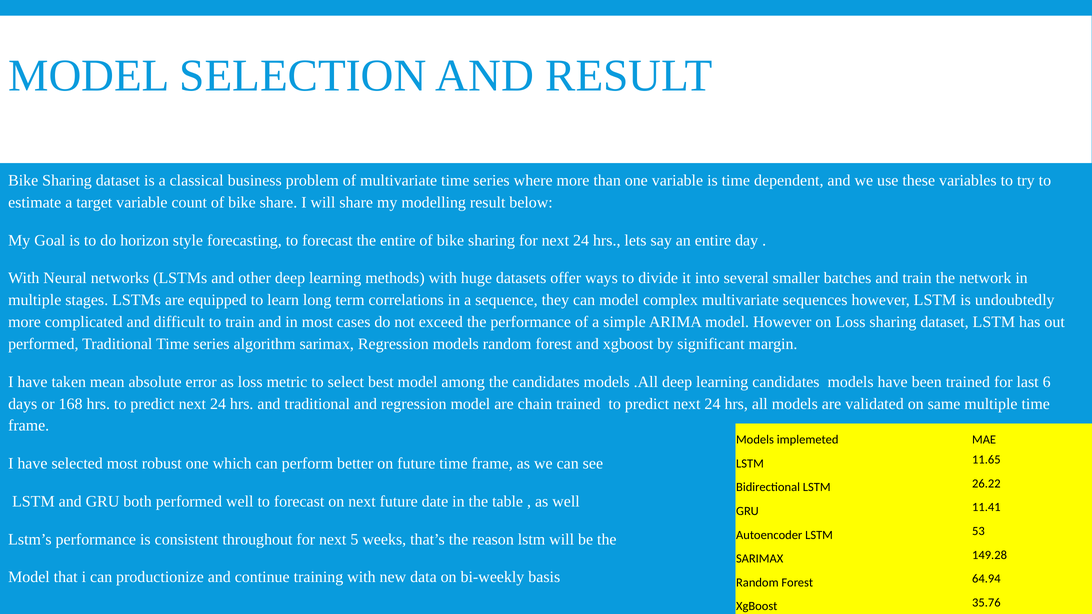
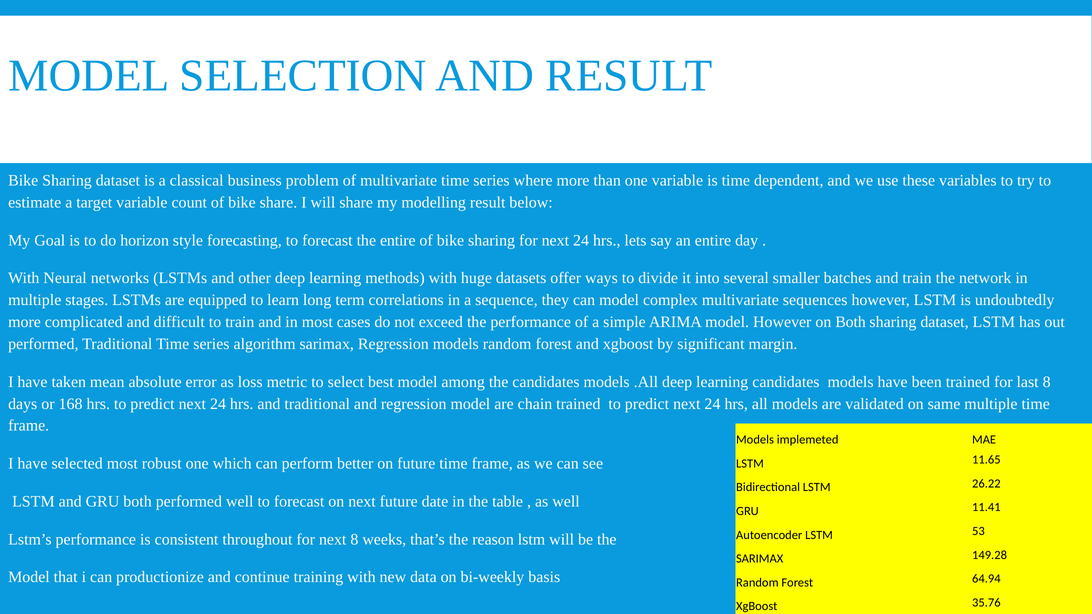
on Loss: Loss -> Both (851, 322)
last 6: 6 -> 8 (1047, 382)
next 5: 5 -> 8 (354, 540)
